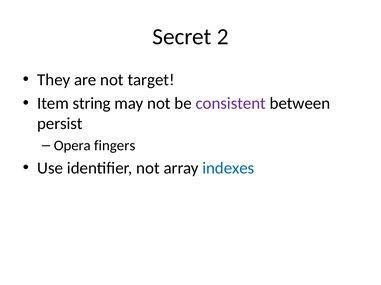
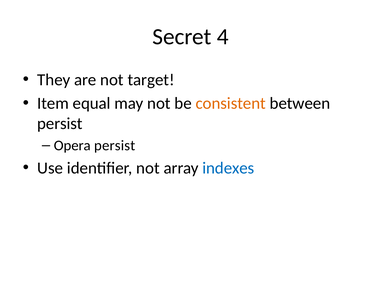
2: 2 -> 4 (223, 37)
string: string -> equal (92, 104)
consistent colour: purple -> orange (231, 104)
Opera fingers: fingers -> persist (115, 146)
